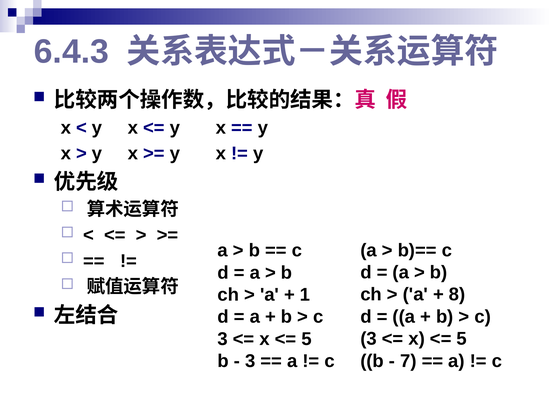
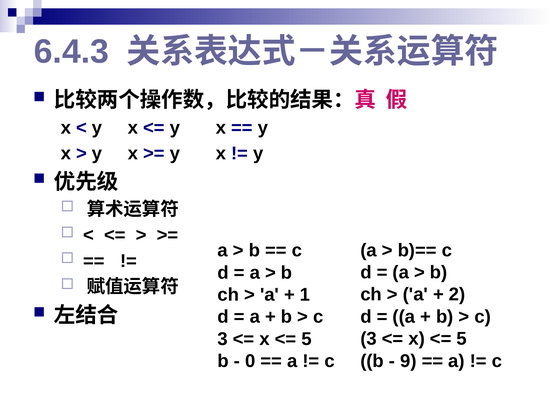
8: 8 -> 2 (457, 294)
7: 7 -> 9 (408, 361)
3: 3 -> 0 (250, 361)
